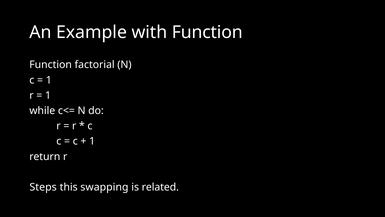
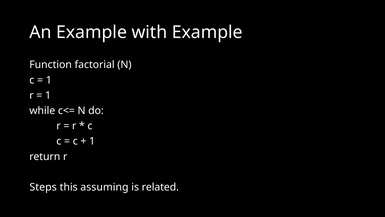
with Function: Function -> Example (207, 32)
swapping: swapping -> assuming (104, 187)
